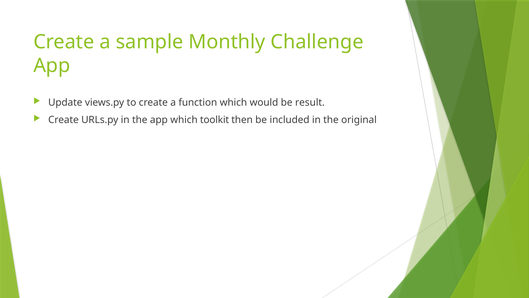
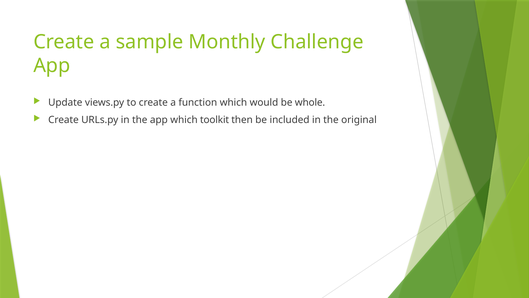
result: result -> whole (310, 102)
